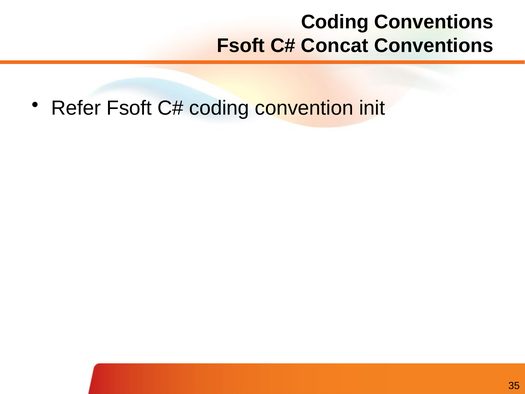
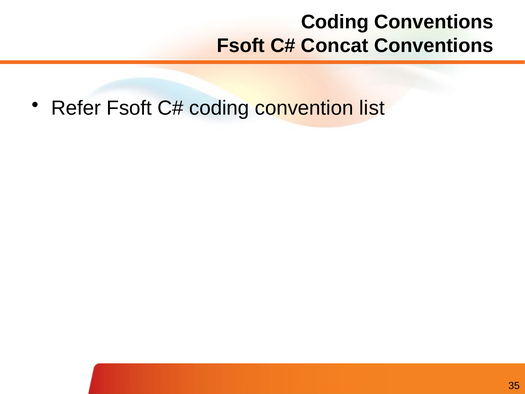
init: init -> list (372, 108)
